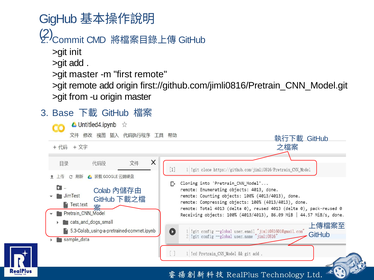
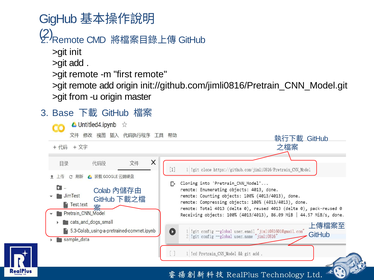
Commit: Commit -> Remote (68, 40)
master: master -> remote (84, 74)
first://github.com/jimli0816/Pretrain_CNN_Model.git: first://github.com/jimli0816/Pretrain_CNN_Model.git -> init://github.com/jimli0816/Pretrain_CNN_Model.git (244, 86)
